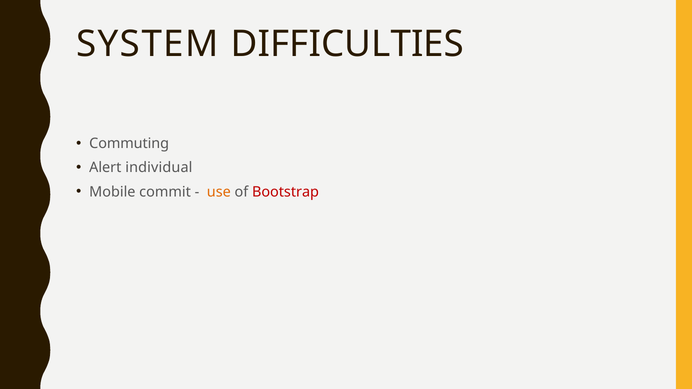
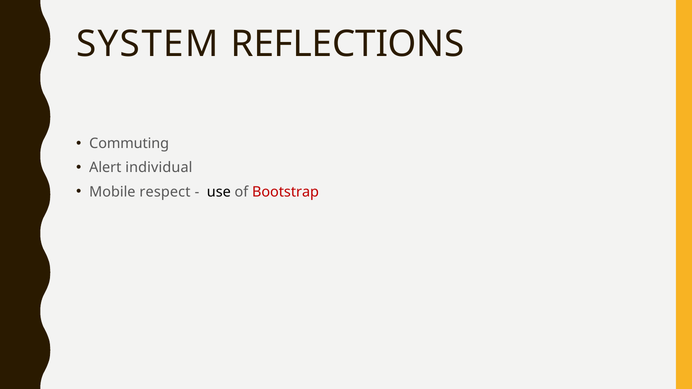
DIFFICULTIES: DIFFICULTIES -> REFLECTIONS (348, 44)
commit: commit -> respect (165, 192)
use colour: orange -> black (219, 192)
